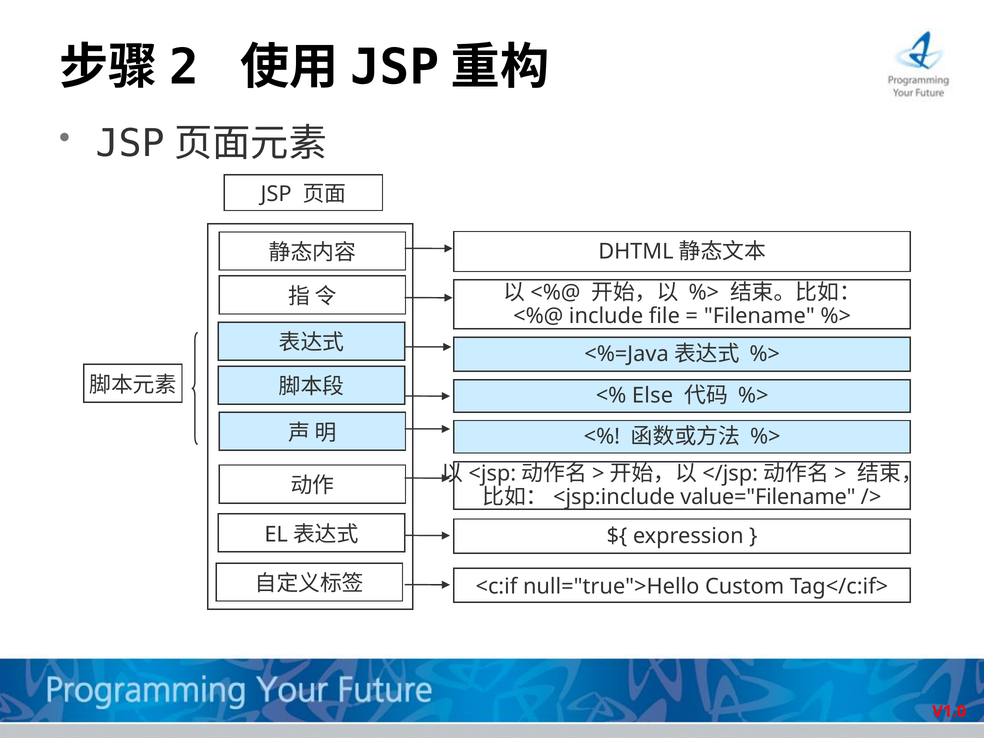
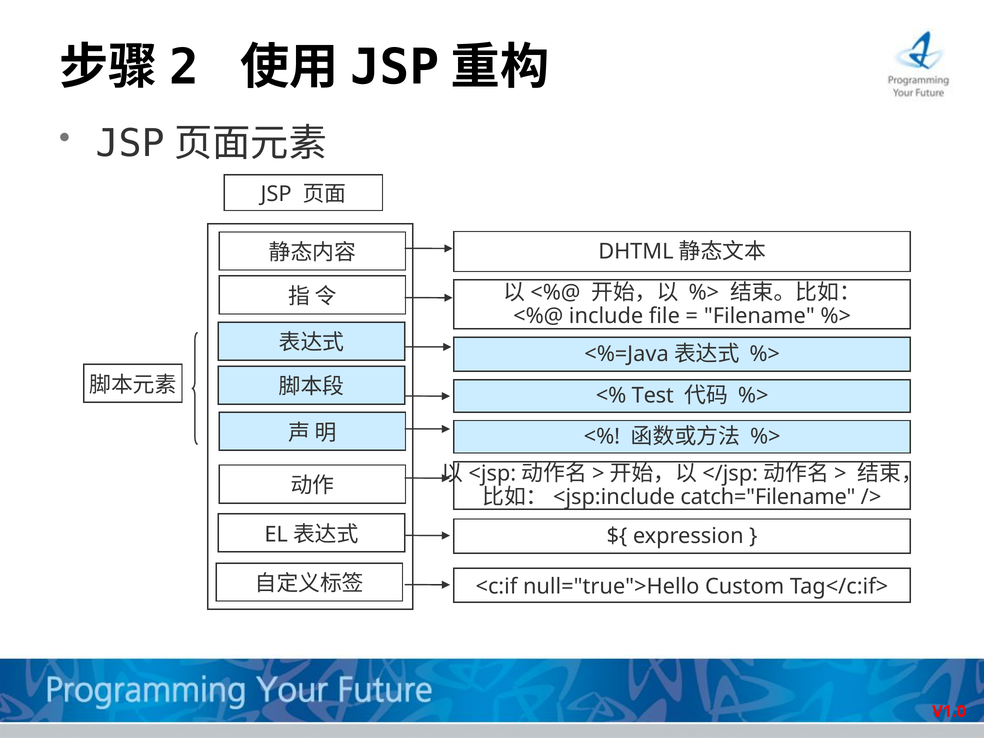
Else: Else -> Test (653, 396)
value="Filename: value="Filename -> catch="Filename (768, 497)
